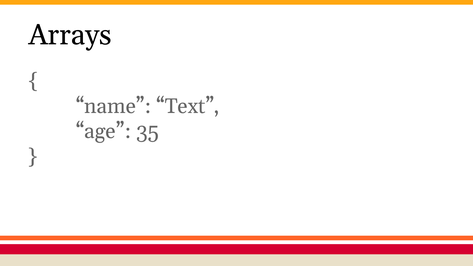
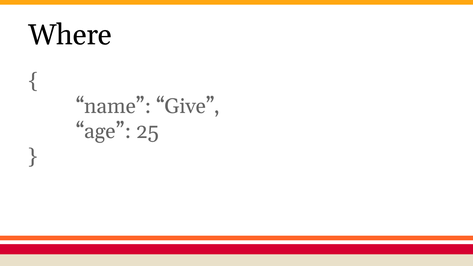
Arrays: Arrays -> Where (70, 35)
Text: Text -> Give (188, 106)
35: 35 -> 25 (148, 131)
